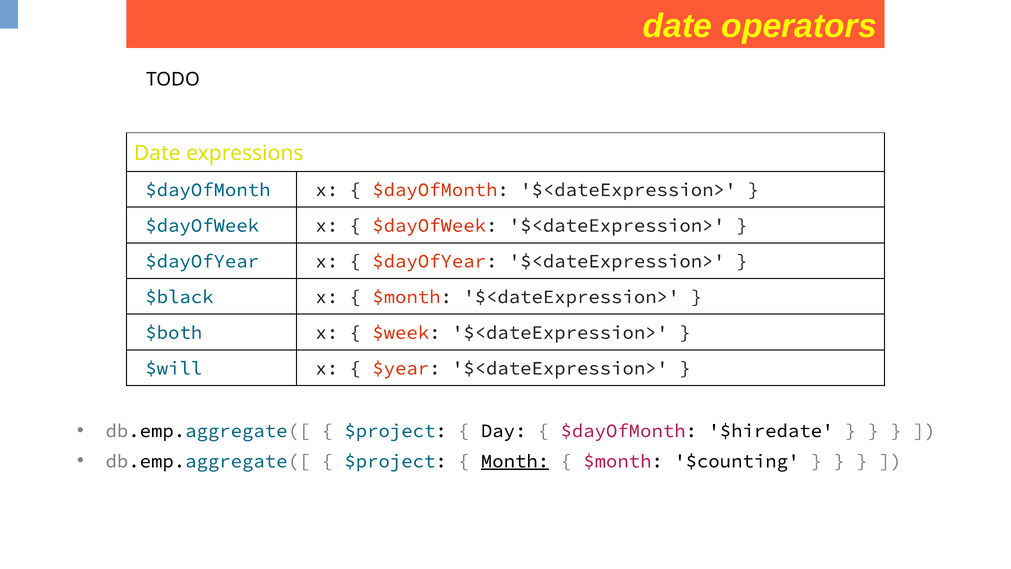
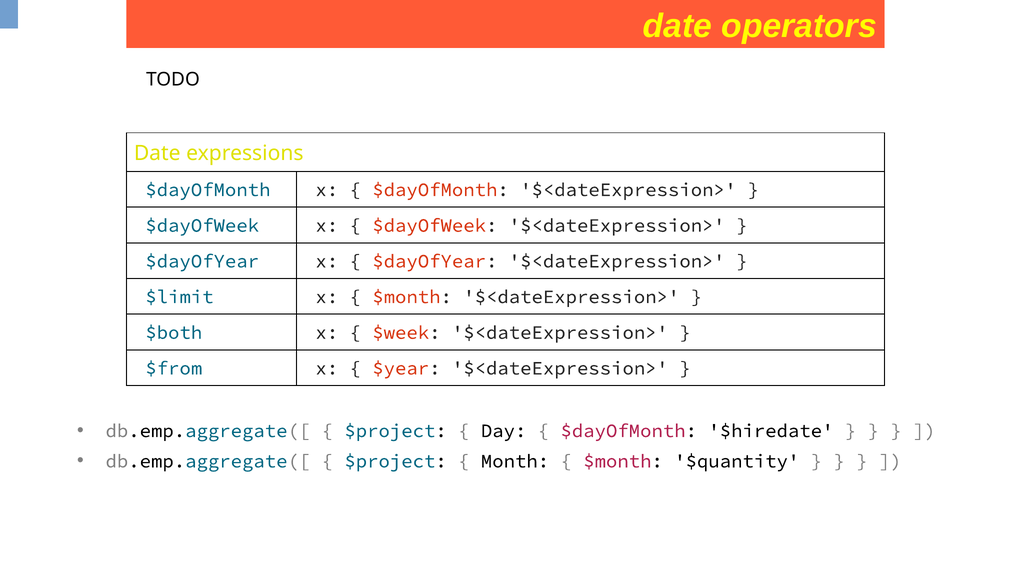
$black: $black -> $limit (179, 297)
$will: $will -> $from (174, 368)
Month underline: present -> none (515, 461)
$counting: $counting -> $quantity (737, 461)
